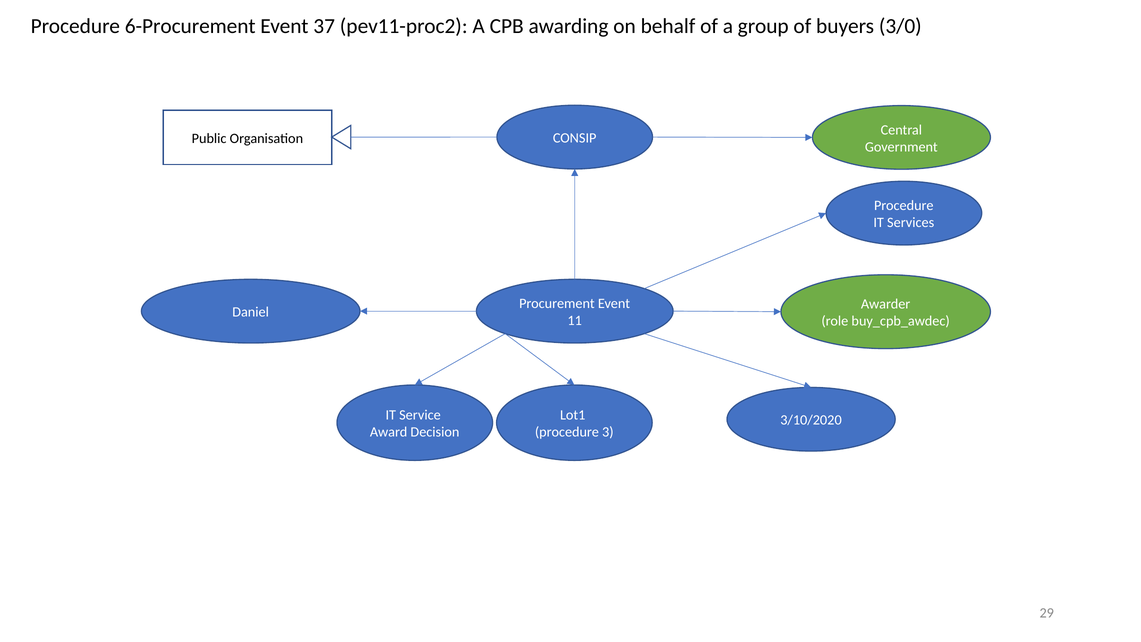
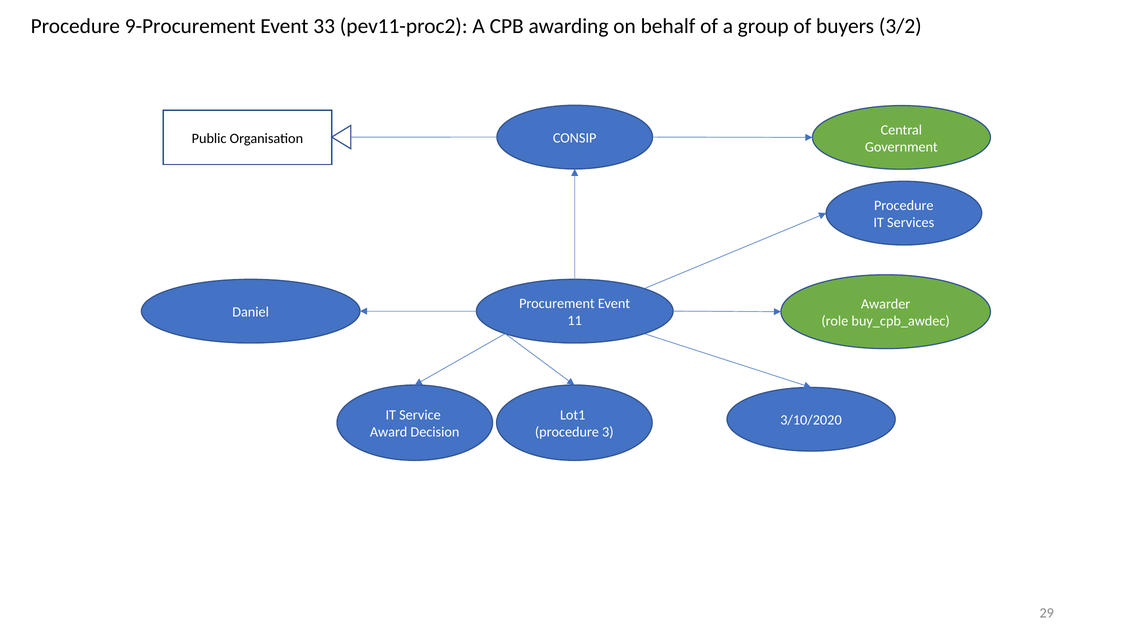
6-Procurement: 6-Procurement -> 9-Procurement (190, 26)
37: 37 -> 33 (324, 26)
3/0: 3/0 -> 3/2 (900, 26)
